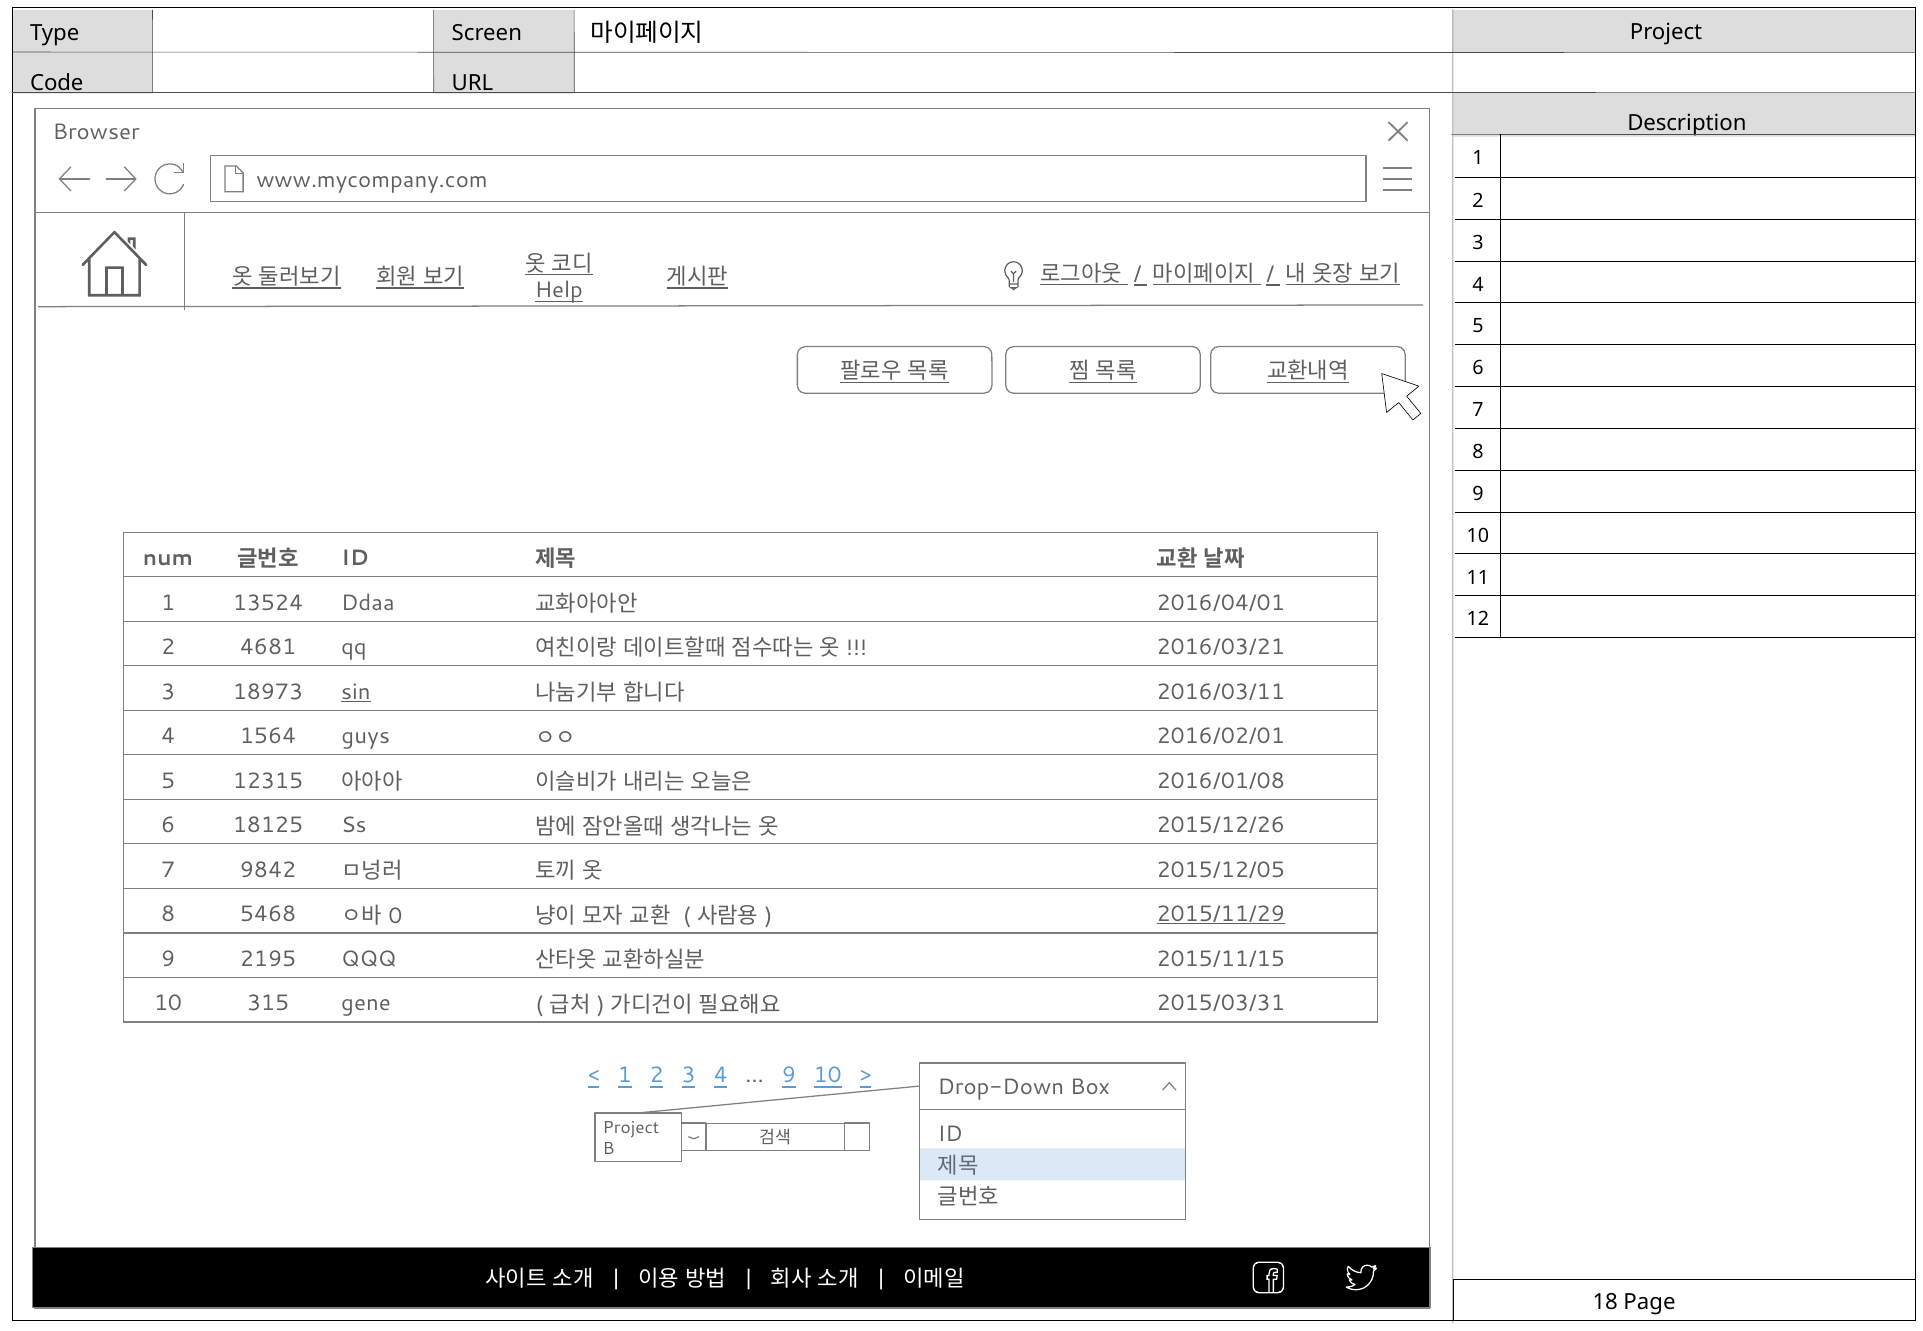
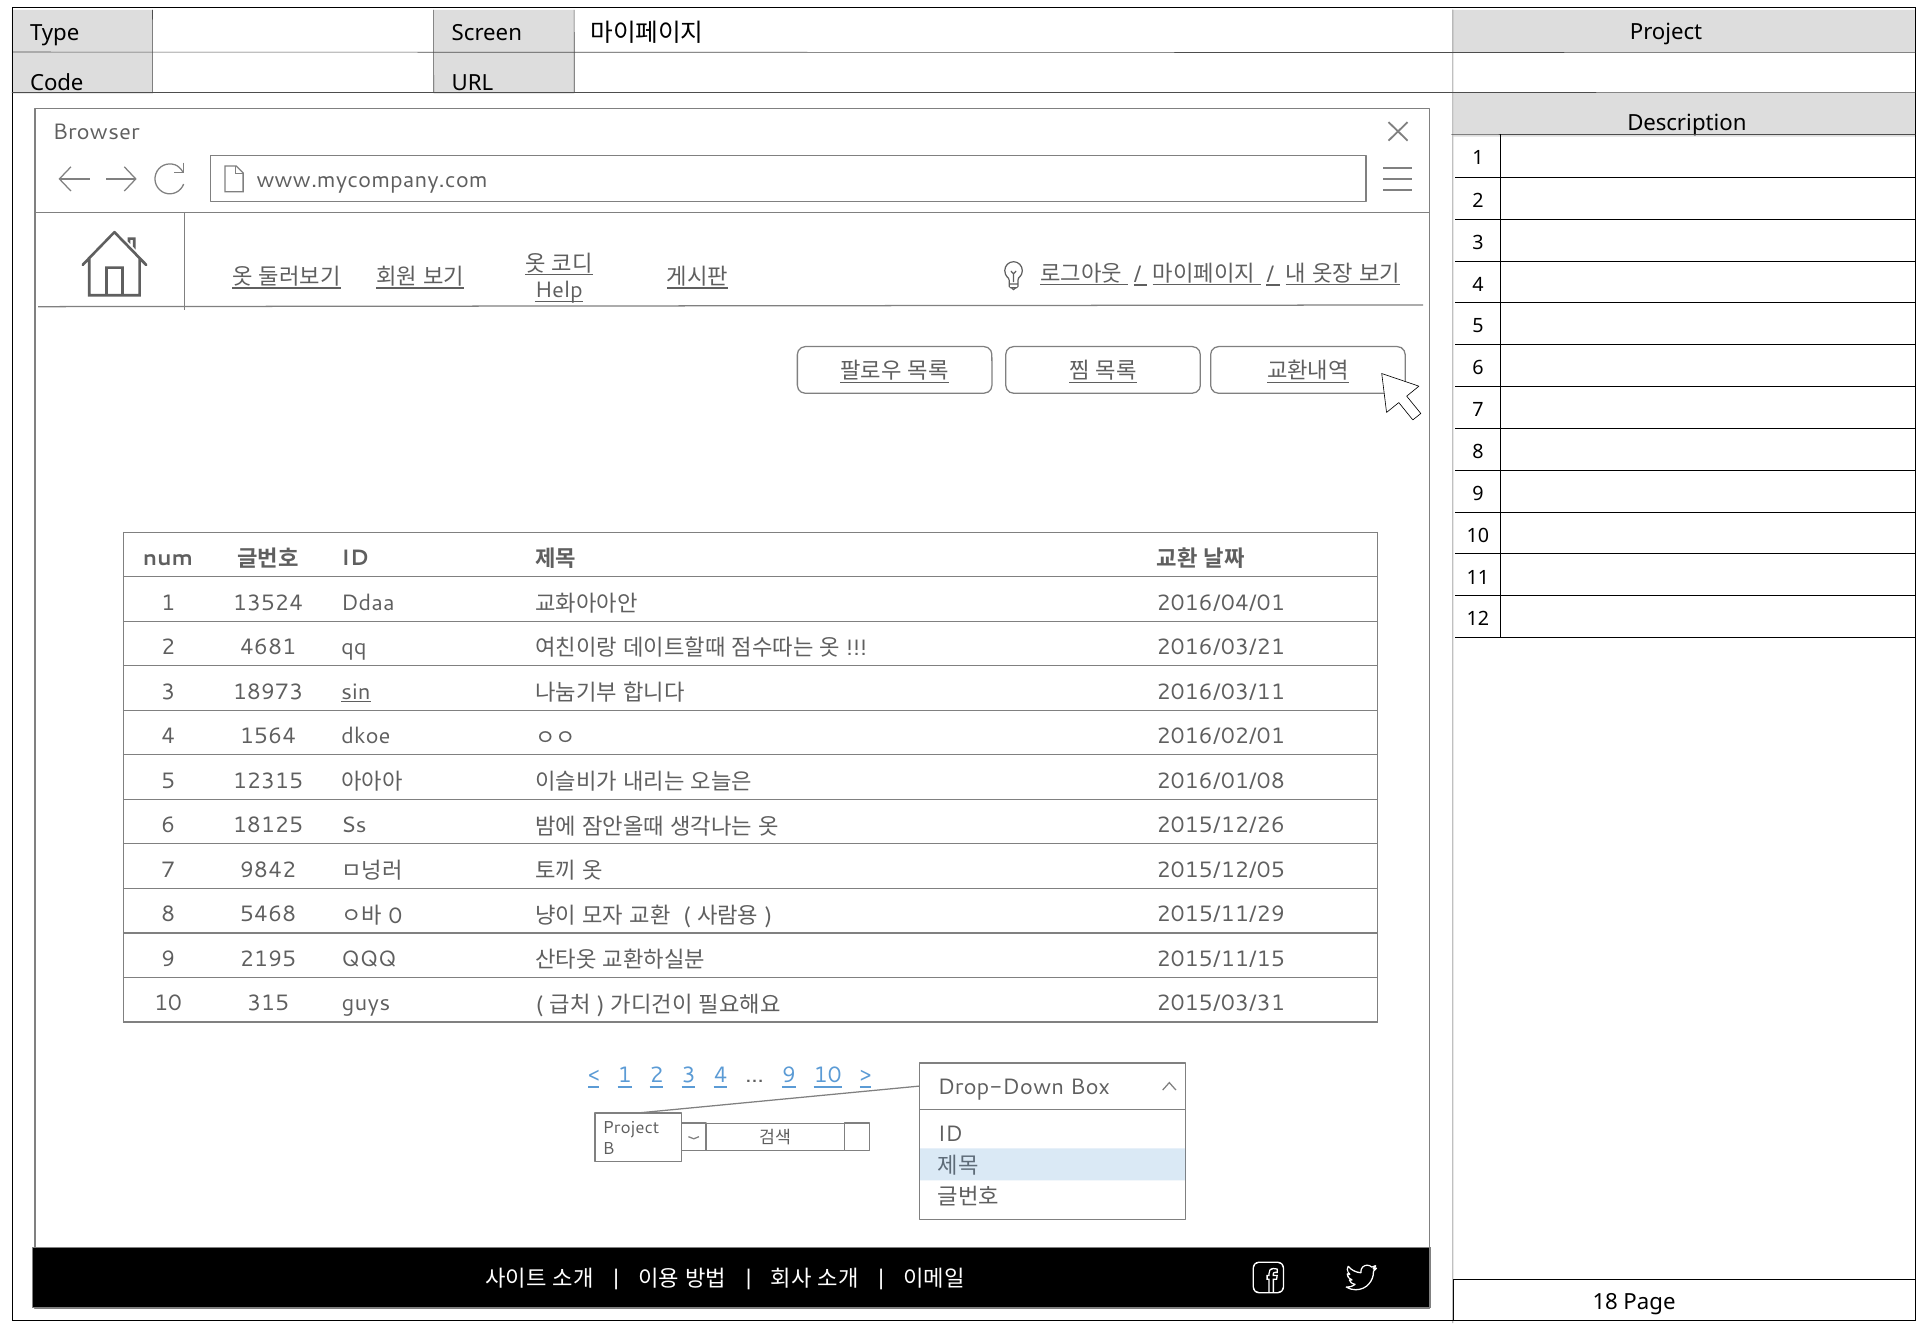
guys: guys -> dkoe (366, 736)
2015/11/29 underline: present -> none (1221, 914)
gene: gene -> guys (366, 1003)
